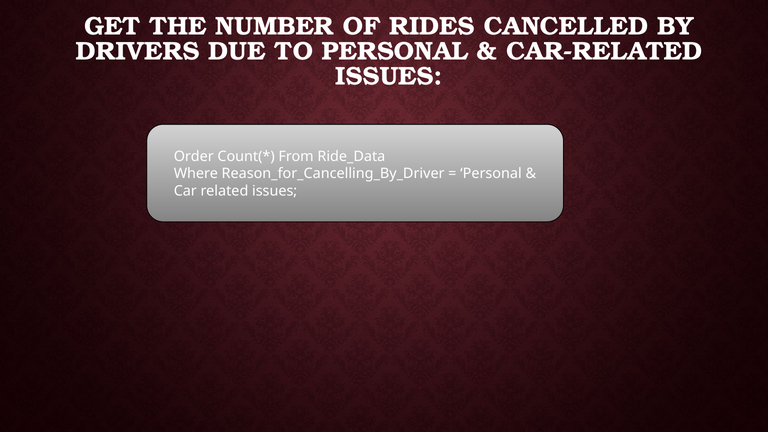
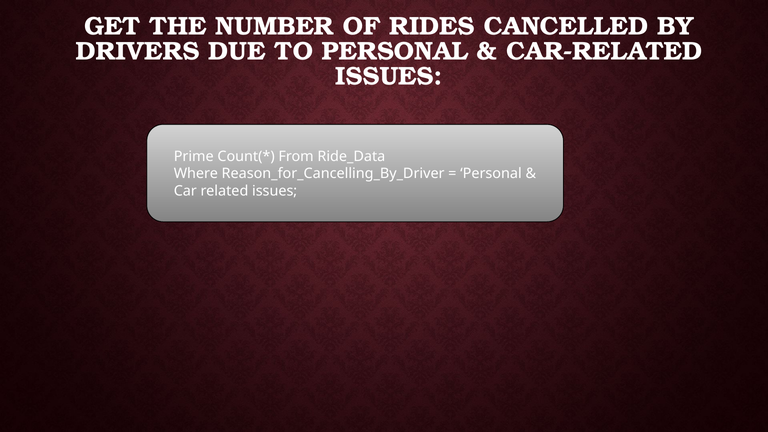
Order: Order -> Prime (194, 156)
